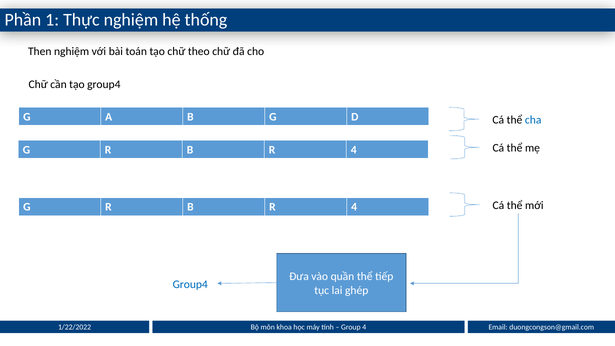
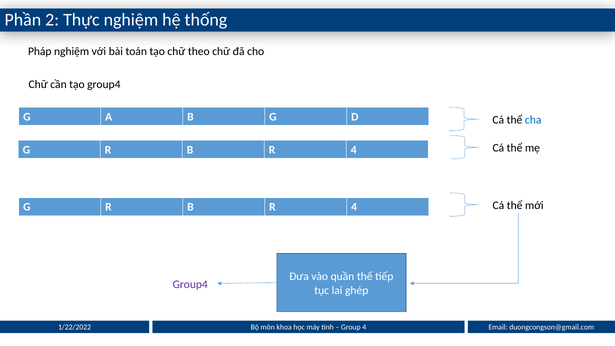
1: 1 -> 2 (52, 20)
Then: Then -> Pháp (40, 52)
Group4 colour: blue -> purple (190, 284)
